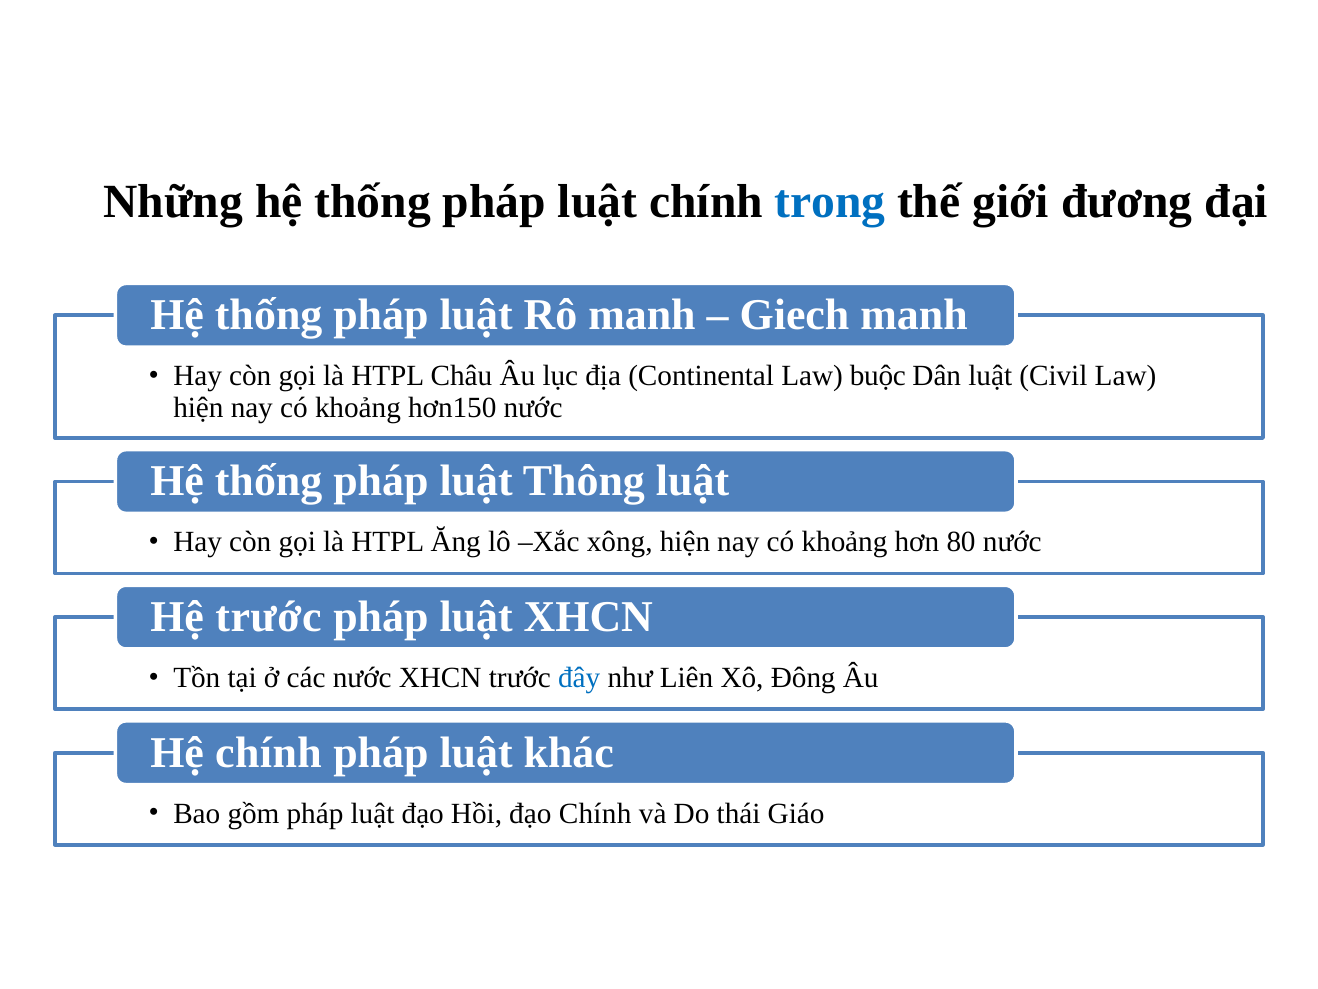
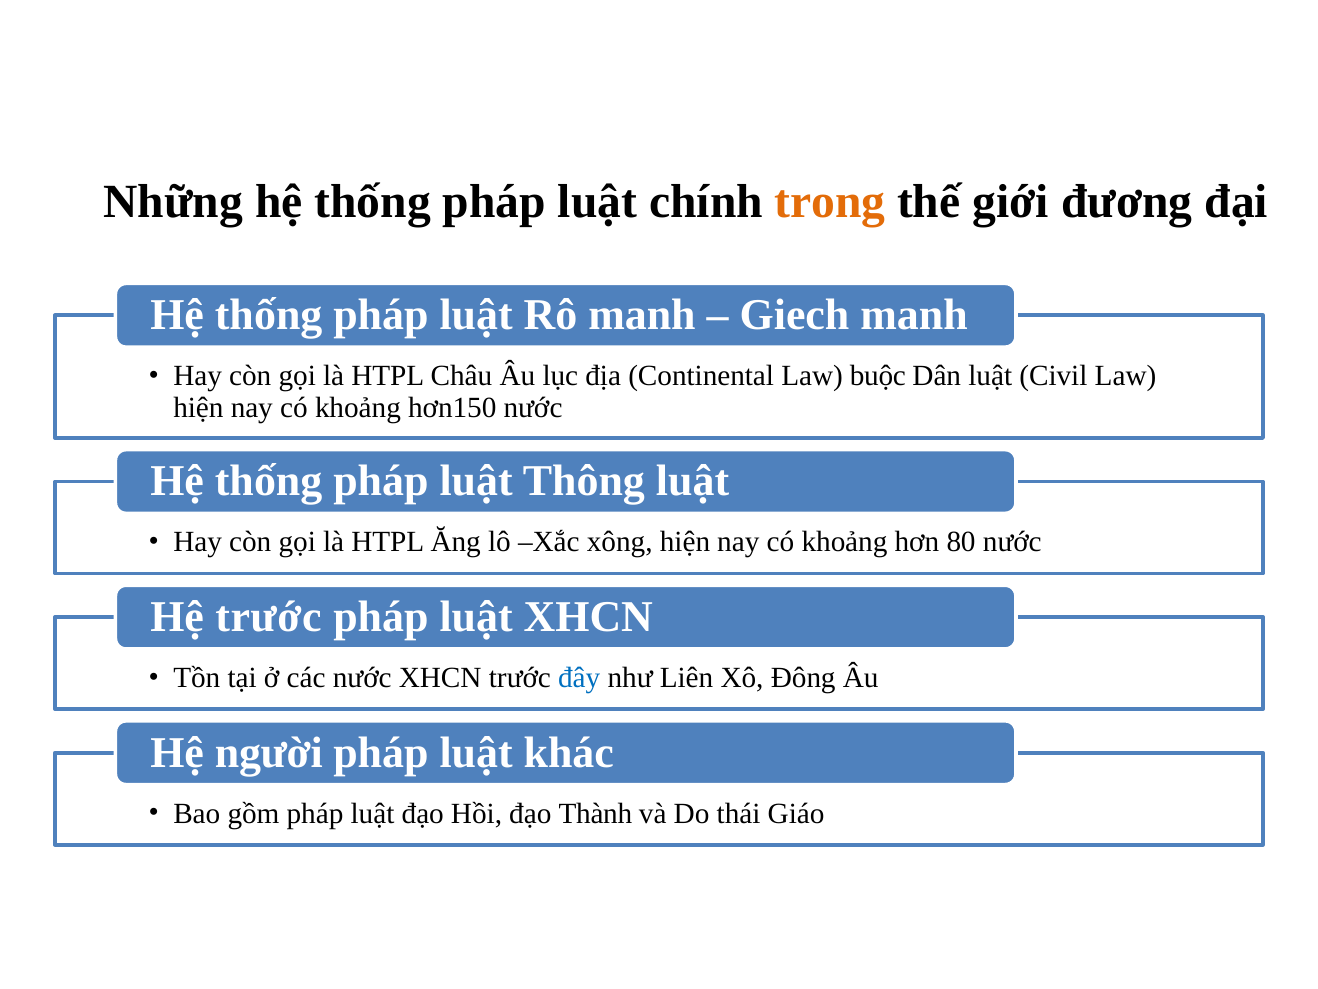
trong colour: blue -> orange (830, 202)
Hệ chính: chính -> người (269, 752)
đạo Chính: Chính -> Thành (595, 813)
